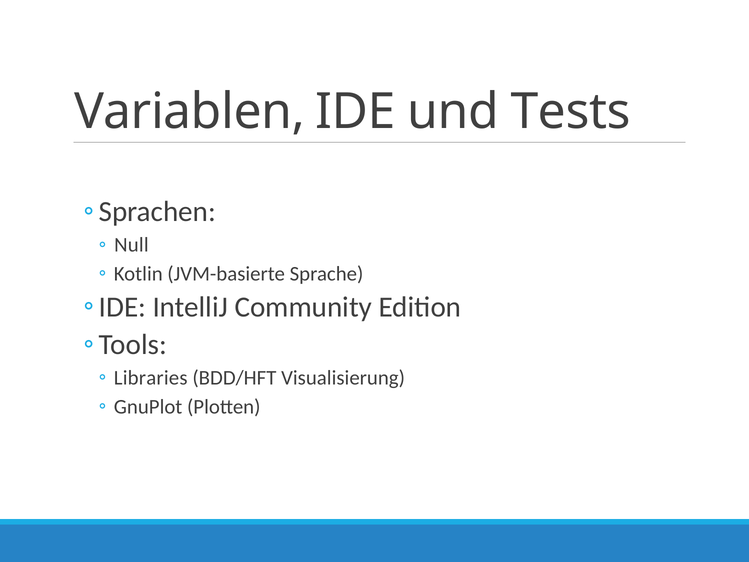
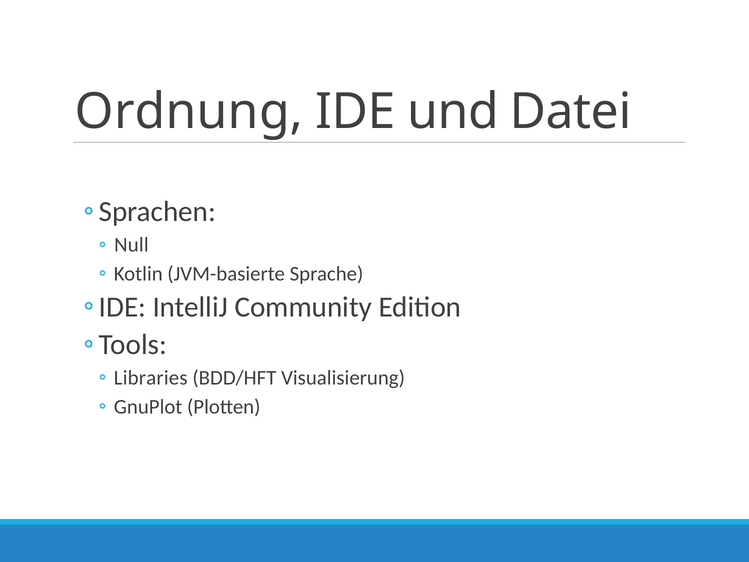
Variablen: Variablen -> Ordnung (189, 112)
Tests: Tests -> Datei (571, 112)
